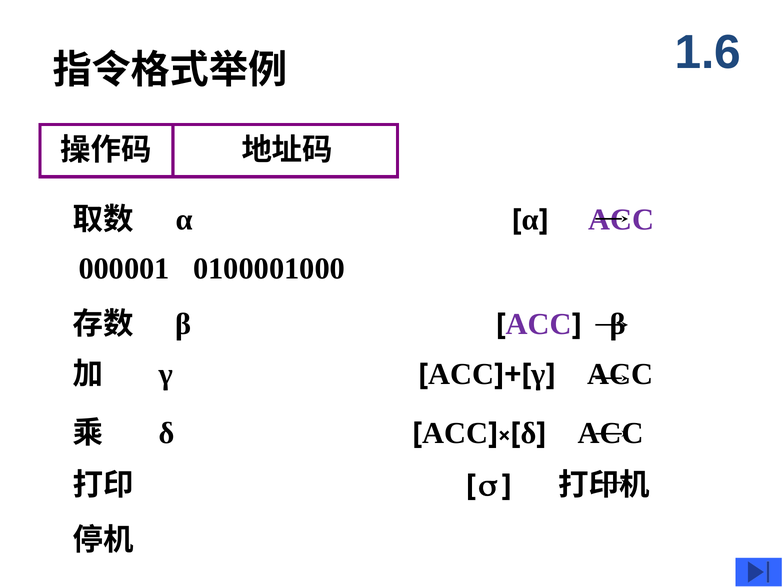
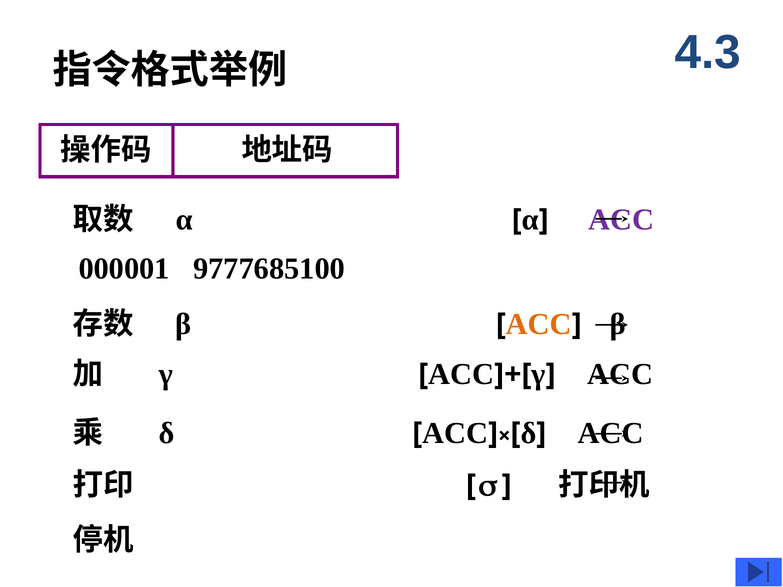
1.6: 1.6 -> 4.3 (708, 52)
0100001000: 0100001000 -> 9777685100 (269, 269)
ACC colour: purple -> orange (539, 324)
